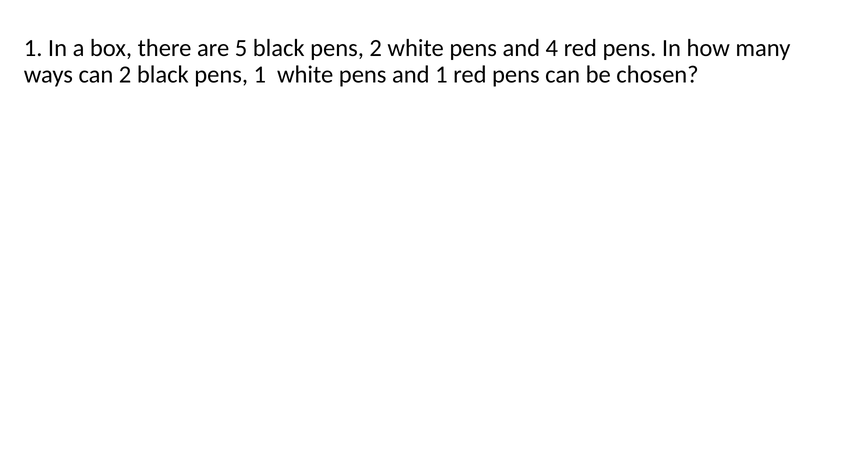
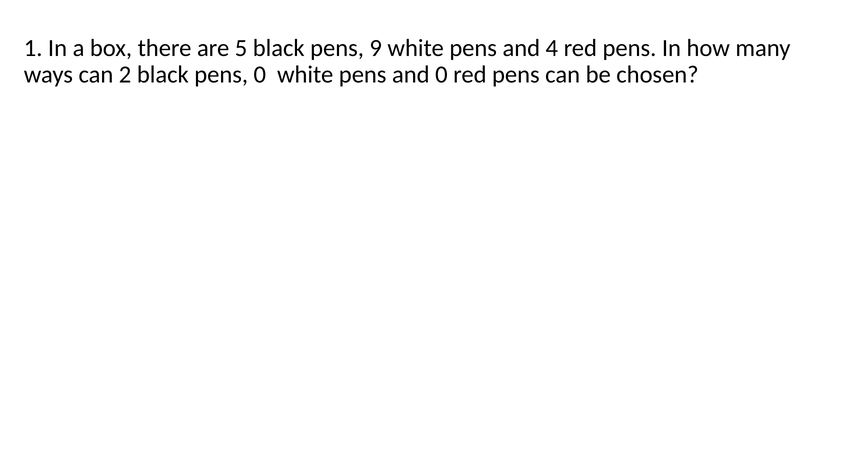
pens 2: 2 -> 9 (376, 48)
pens 1: 1 -> 0 (260, 75)
and 1: 1 -> 0 (441, 75)
